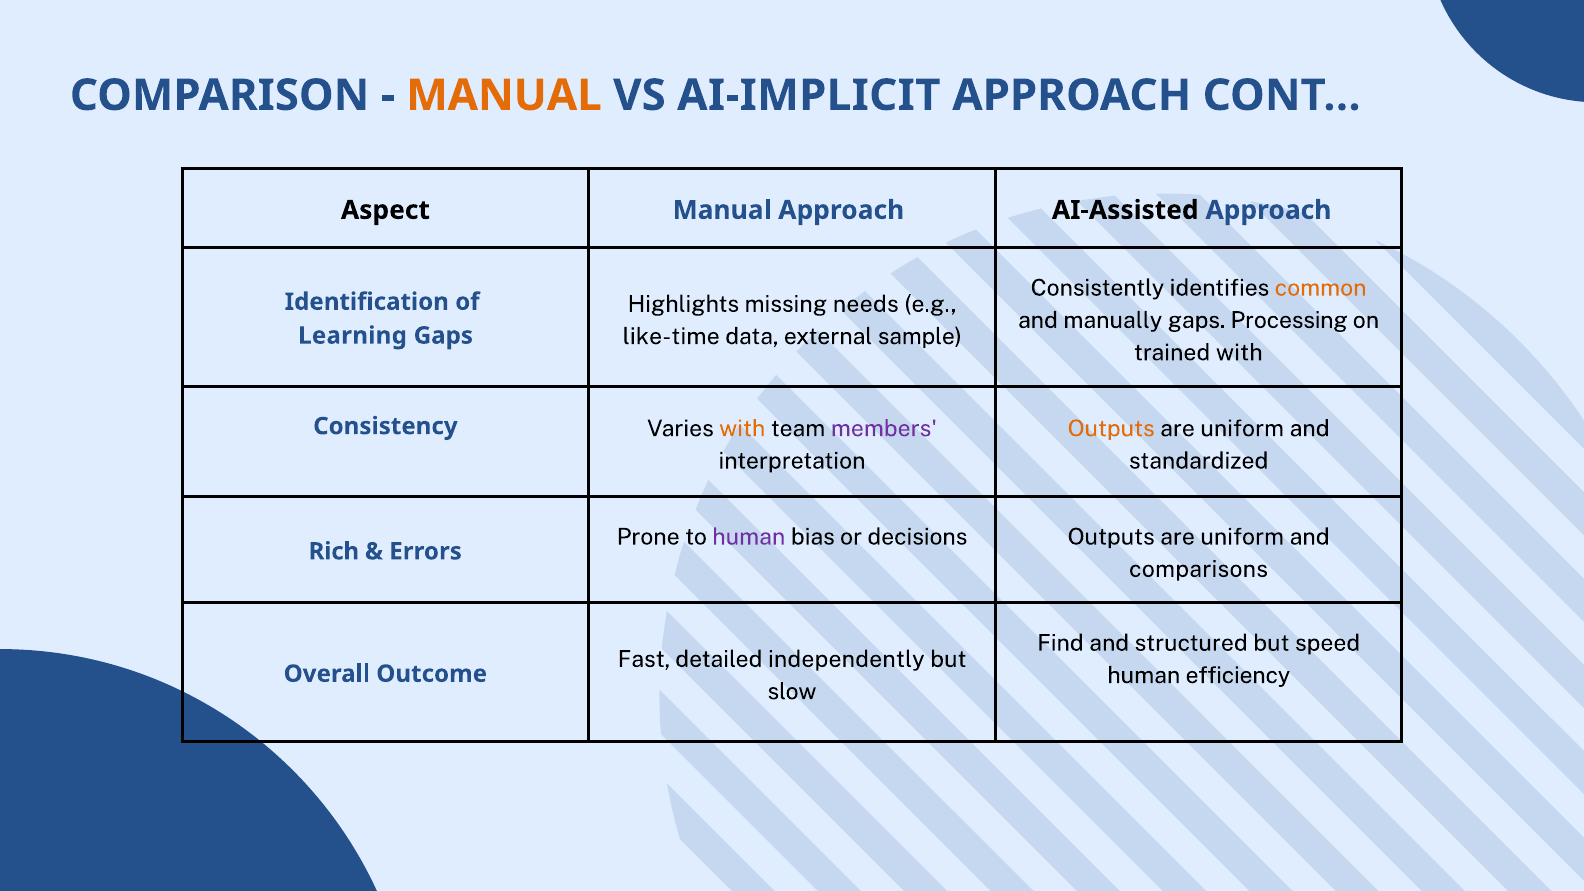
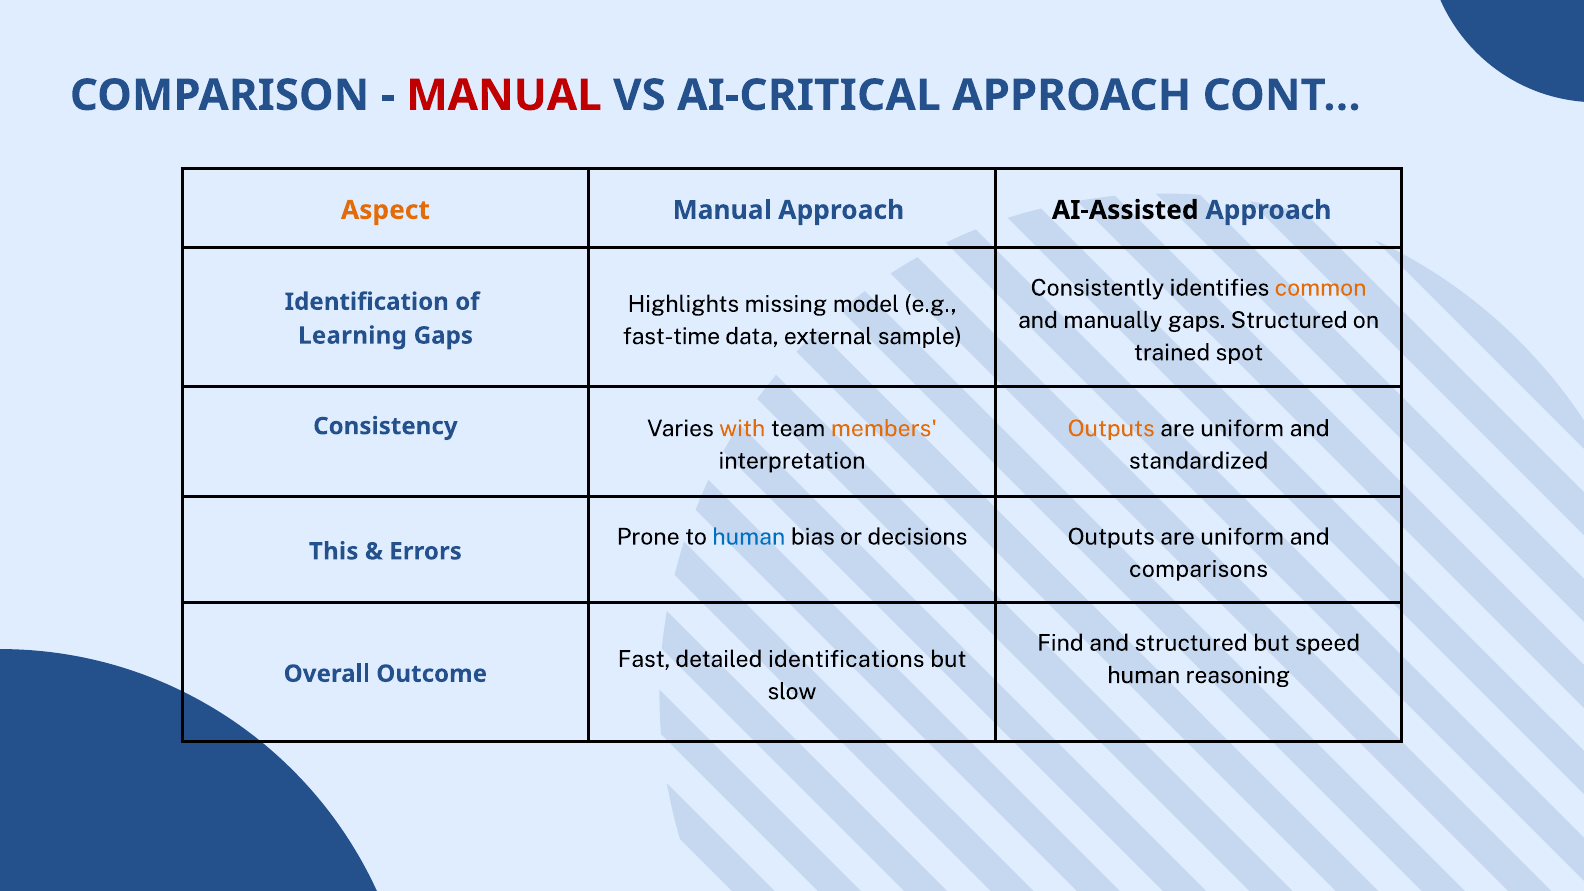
MANUAL colour: orange -> red (504, 95)
AI-IMPLICIT: AI-IMPLICIT -> AI-CRITICAL (809, 95)
Aspect colour: black -> orange (385, 210)
needs: needs -> model (866, 304)
gaps Processing: Processing -> Structured (1289, 320)
like-time: like-time -> fast-time (671, 336)
trained with: with -> spot (1239, 353)
members colour: purple -> orange (884, 429)
human colour: purple -> blue (749, 537)
Rich: Rich -> This (334, 551)
independently: independently -> identifications (846, 659)
efficiency: efficiency -> reasoning (1238, 675)
